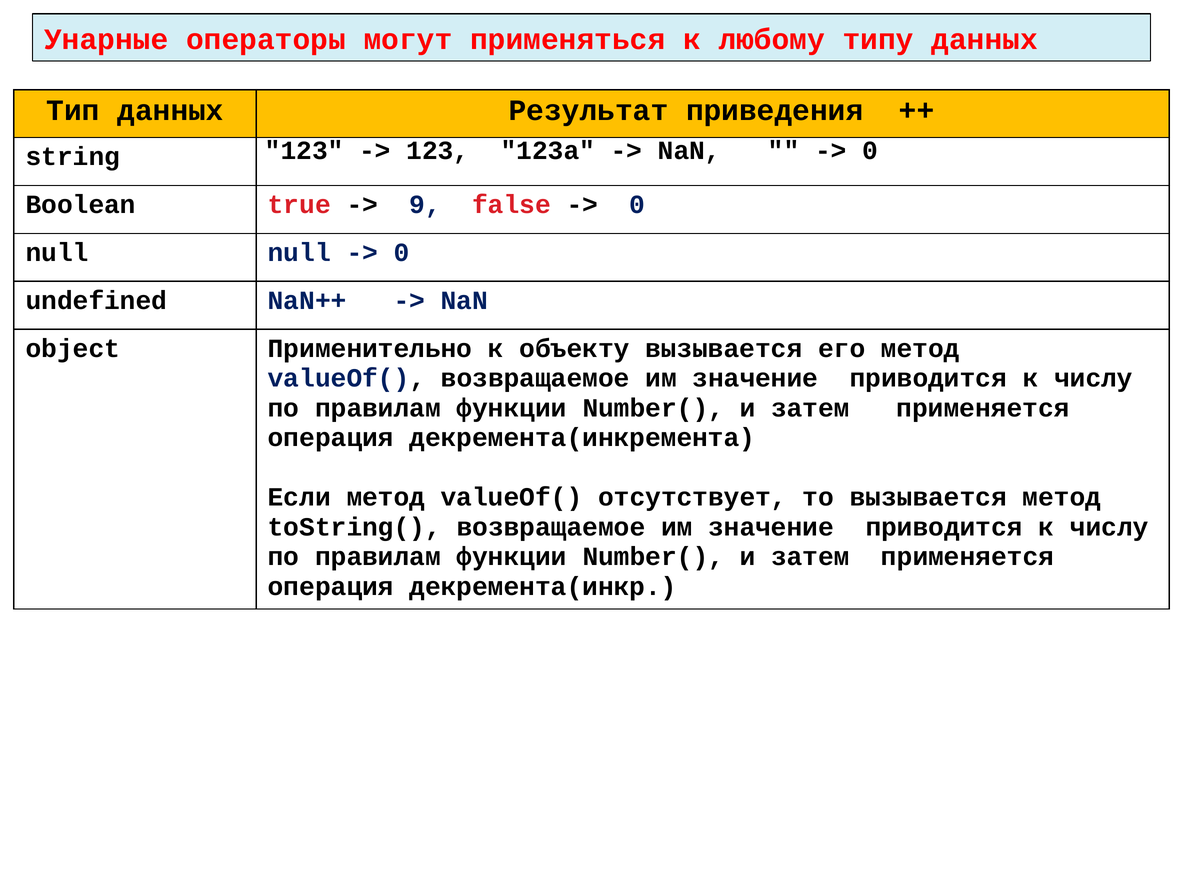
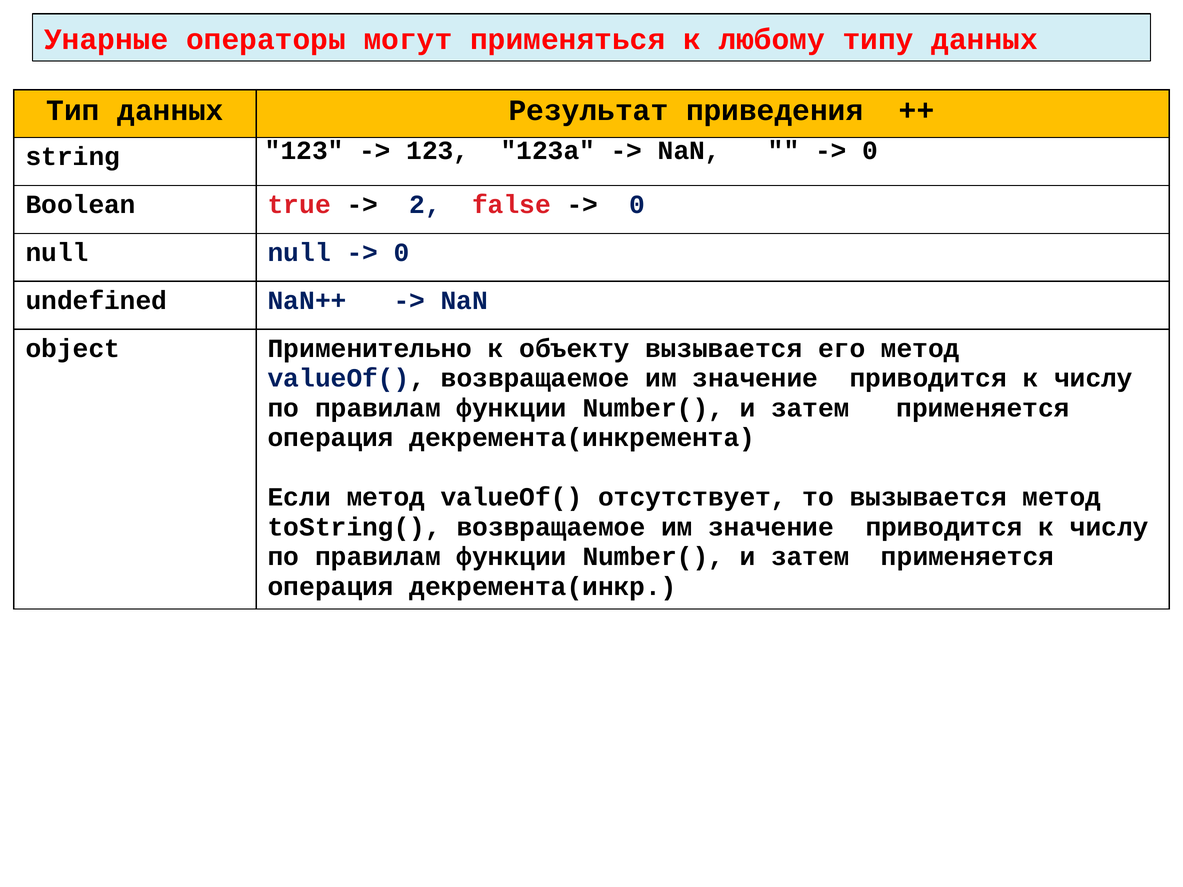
9: 9 -> 2 (425, 205)
